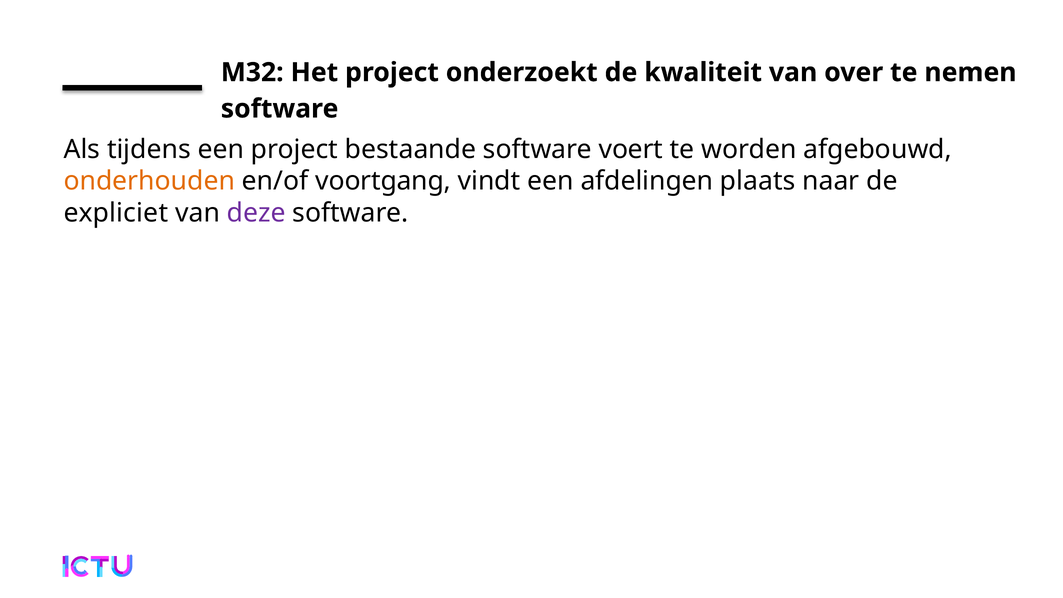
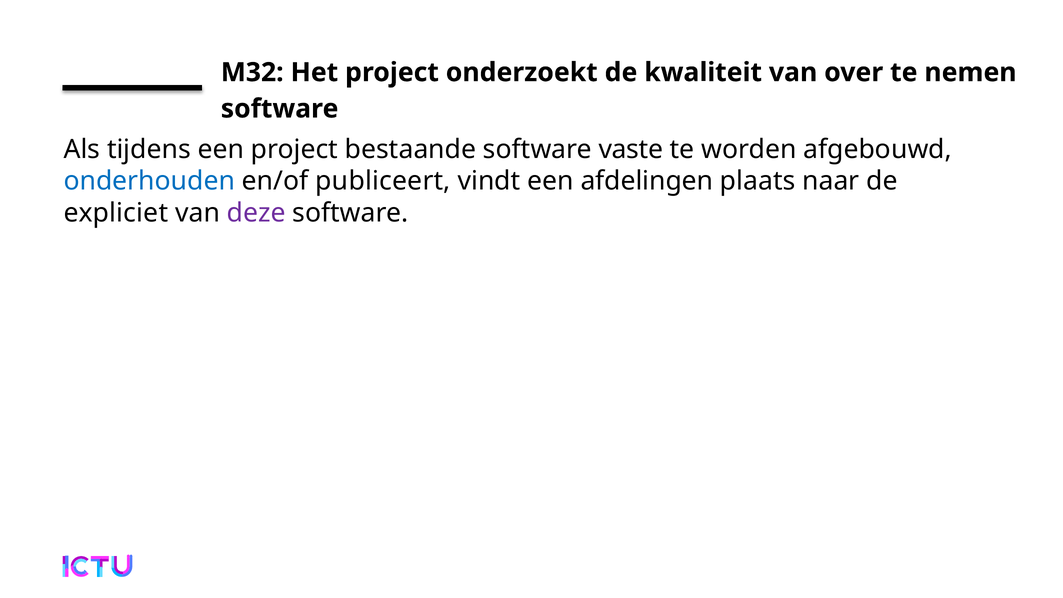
voert: voert -> vaste (631, 149)
onderhouden colour: orange -> blue (149, 181)
voortgang: voortgang -> publiceert (383, 181)
